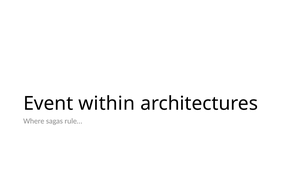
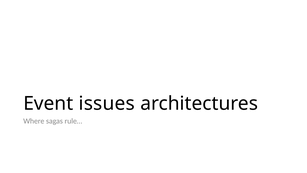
within: within -> issues (107, 103)
